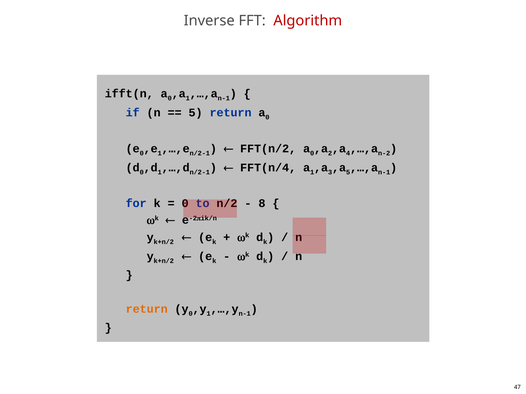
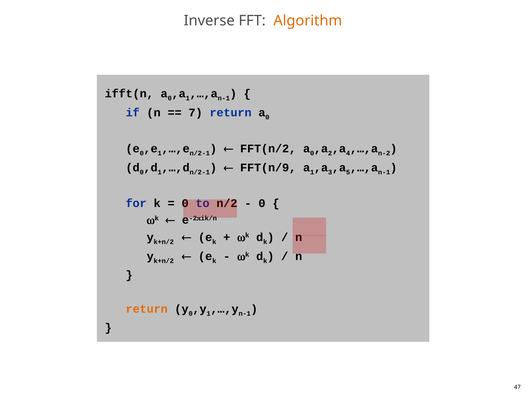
Algorithm colour: red -> orange (308, 21)
5: 5 -> 7 (196, 113)
FFT(n/4: FFT(n/4 -> FFT(n/9 (268, 168)
8: 8 -> 0 (262, 204)
